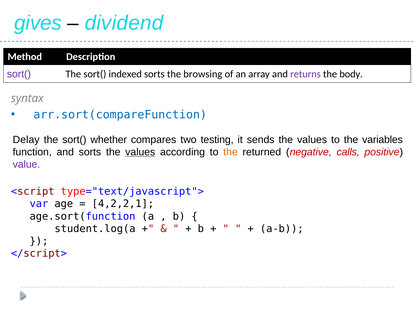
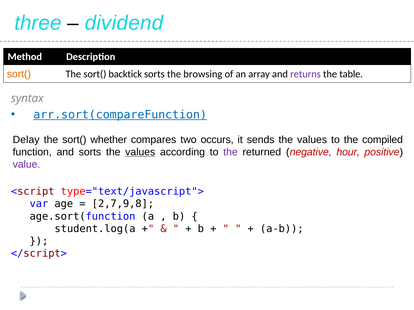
gives: gives -> three (38, 23)
sort( colour: purple -> orange (19, 74)
indexed: indexed -> backtick (125, 74)
body: body -> table (351, 74)
arr.sort(compareFunction underline: none -> present (120, 115)
testing: testing -> occurs (217, 140)
variables: variables -> compiled (383, 140)
the colour: orange -> purple (230, 152)
calls: calls -> hour (348, 152)
4,2,2,1: 4,2,2,1 -> 2,7,9,8 (123, 204)
